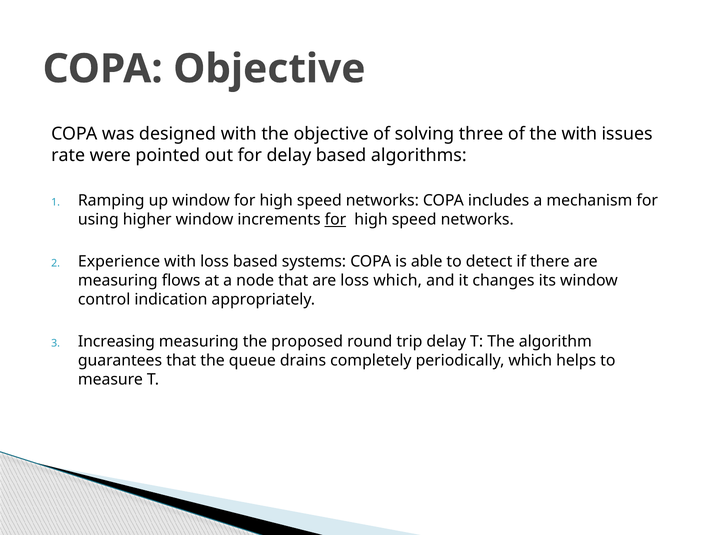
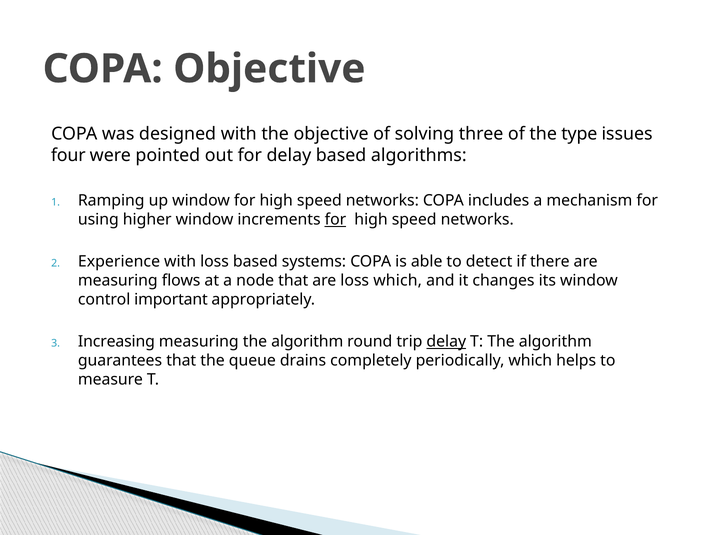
the with: with -> type (579, 134)
rate: rate -> four (68, 155)
indication: indication -> important (171, 300)
measuring the proposed: proposed -> algorithm (307, 341)
delay underline: none -> present (446, 341)
